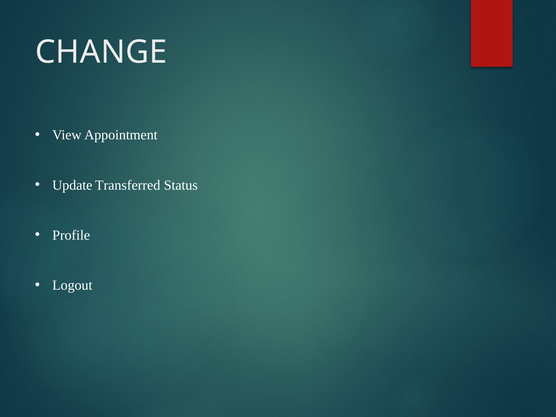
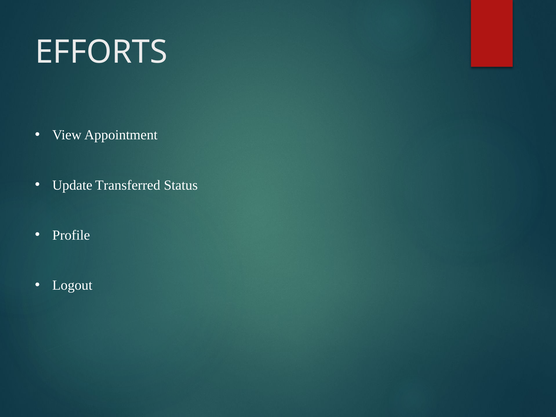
CHANGE: CHANGE -> EFFORTS (101, 52)
